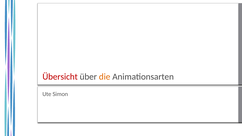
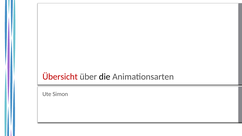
die colour: orange -> black (105, 77)
